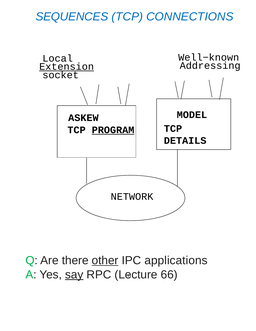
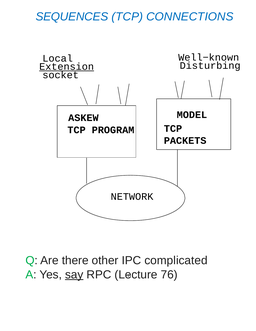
Addressing: Addressing -> Disturbing (210, 66)
PROGRAM underline: present -> none (113, 130)
DETAILS: DETAILS -> PACKETS (185, 141)
other underline: present -> none (105, 261)
applications: applications -> complicated (176, 261)
66: 66 -> 76 (169, 275)
